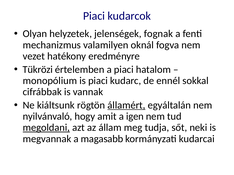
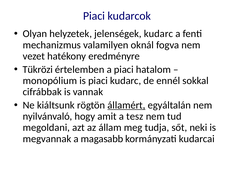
jelenségek fognak: fognak -> kudarc (158, 34)
igen: igen -> tesz (135, 117)
megoldani underline: present -> none (46, 128)
